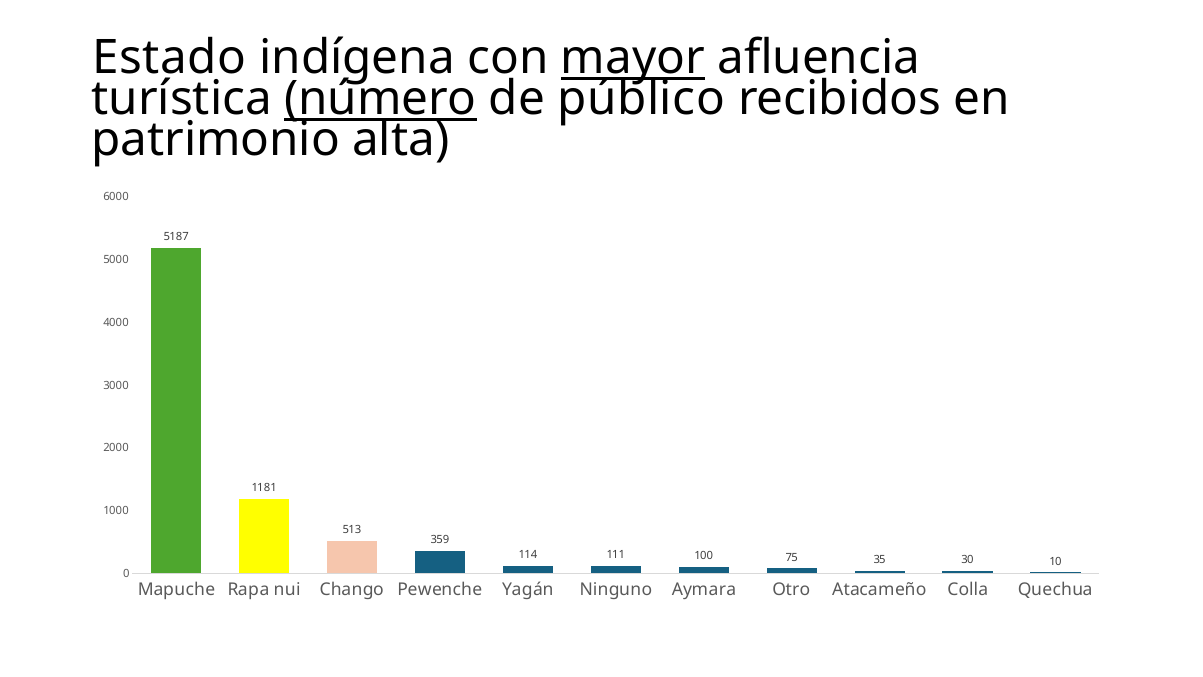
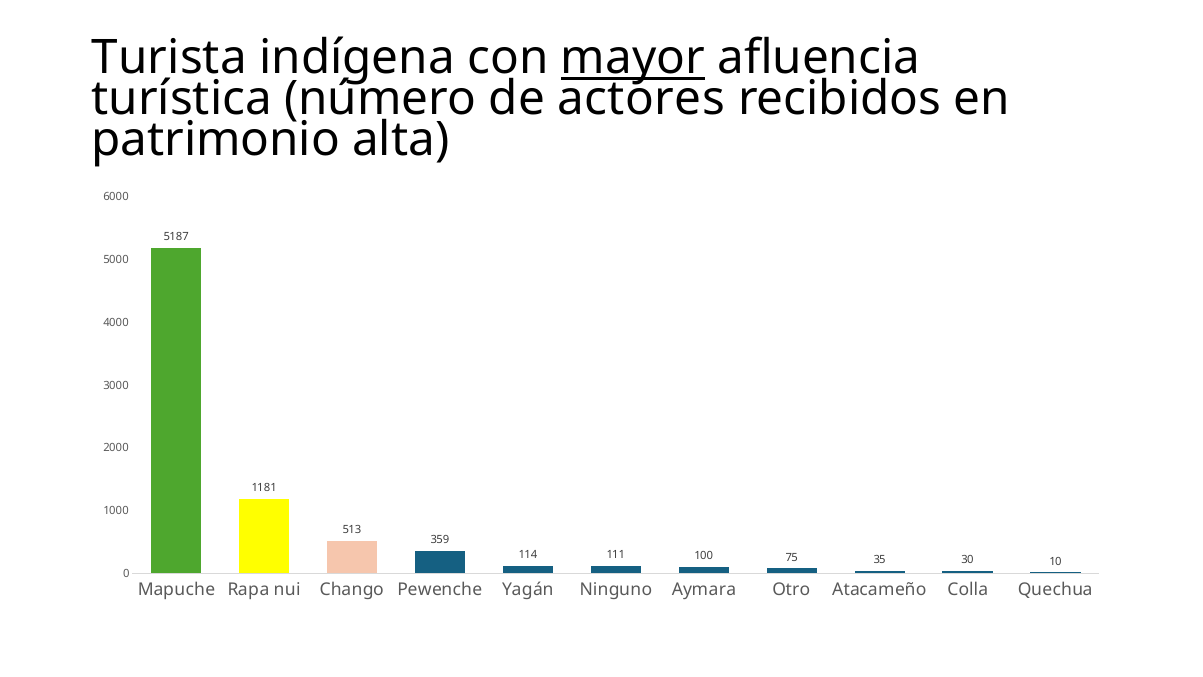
Estado: Estado -> Turista (169, 58)
número underline: present -> none (381, 99)
público: público -> actores (641, 99)
